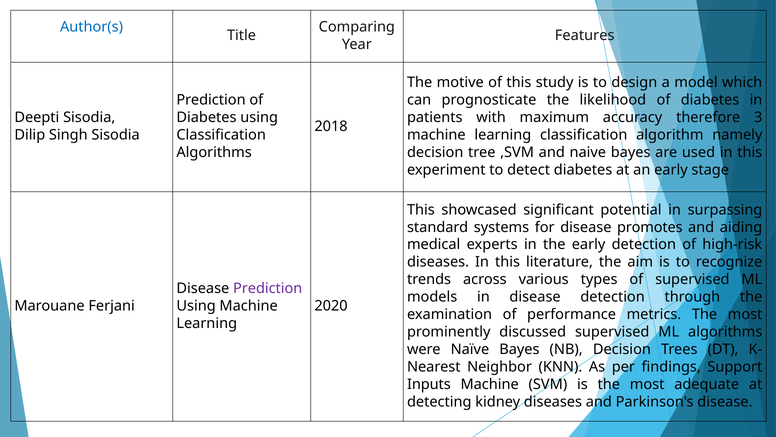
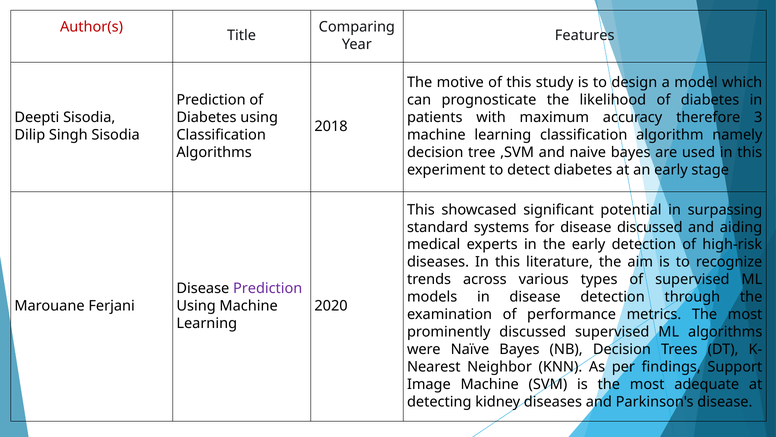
Author(s colour: blue -> red (92, 27)
disease promotes: promotes -> discussed (650, 227)
Inputs: Inputs -> Image (429, 384)
